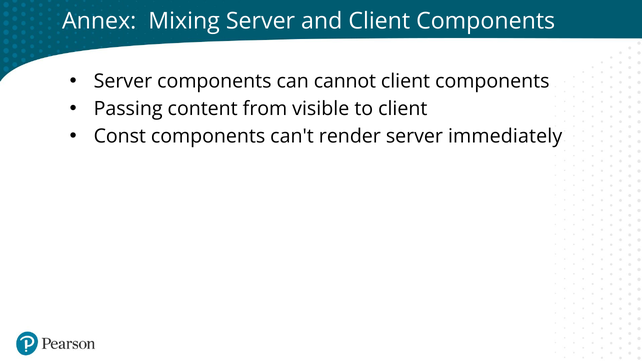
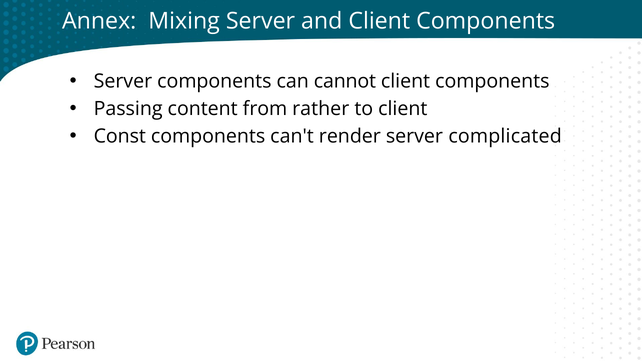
visible: visible -> rather (321, 109)
immediately: immediately -> complicated (505, 136)
